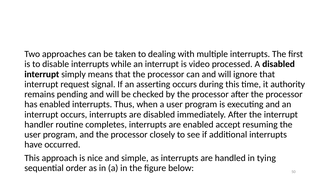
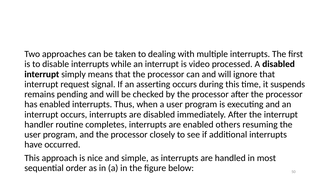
authority: authority -> suspends (288, 84)
accept: accept -> others (228, 125)
tying: tying -> most (266, 158)
